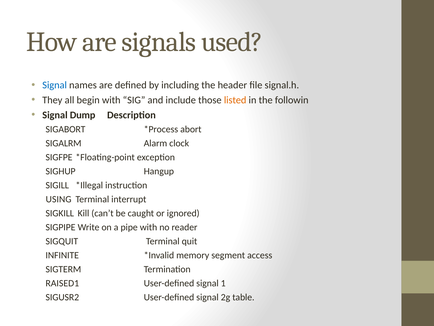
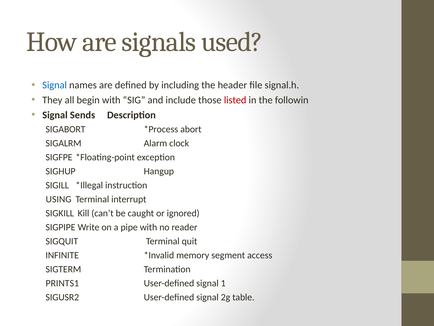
listed colour: orange -> red (235, 100)
Dump: Dump -> Sends (83, 115)
RAISED1: RAISED1 -> PRINTS1 (62, 283)
